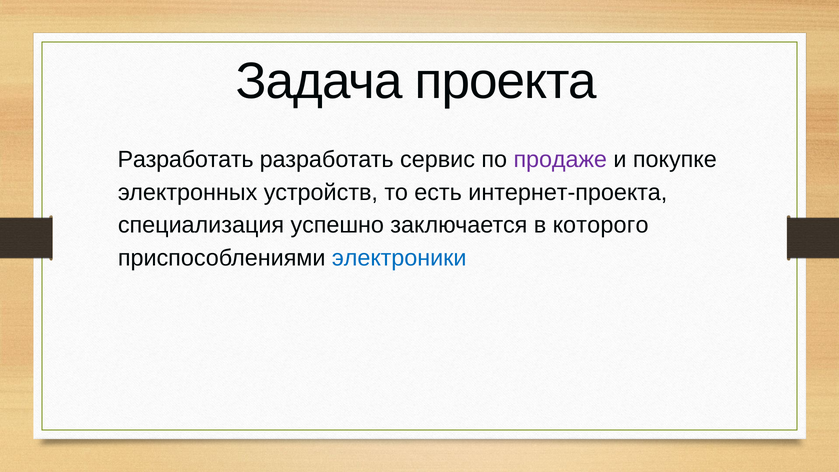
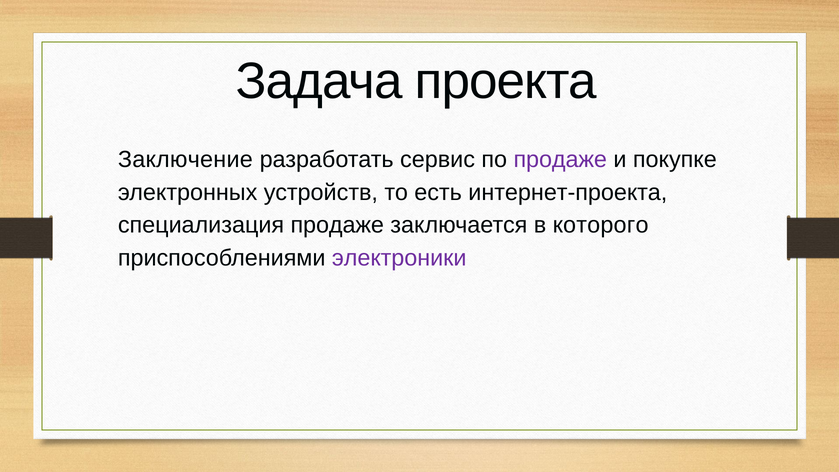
Разработать: Разработать -> Заключение (185, 160)
специализация успешно: успешно -> продаже (337, 225)
электроники colour: blue -> purple (399, 258)
